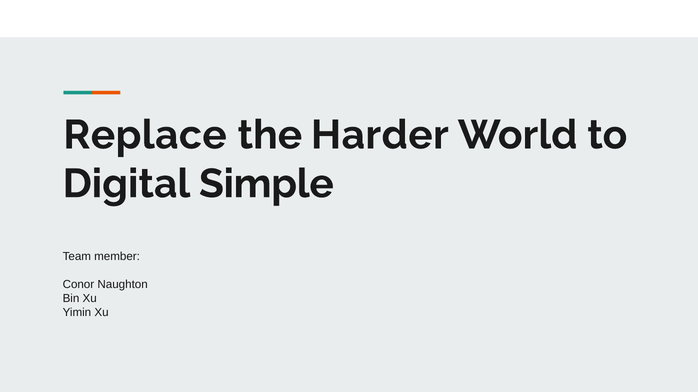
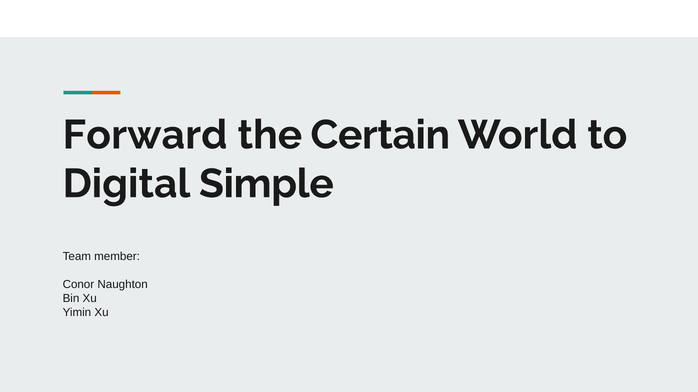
Replace: Replace -> Forward (145, 135)
Harder: Harder -> Certain (380, 135)
